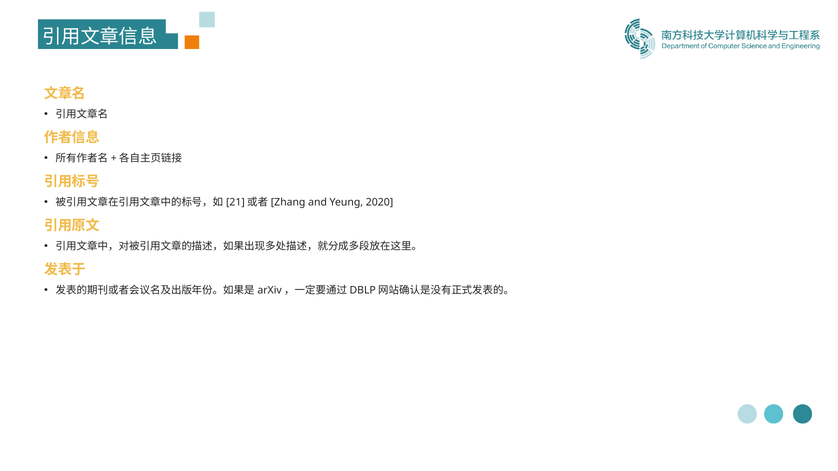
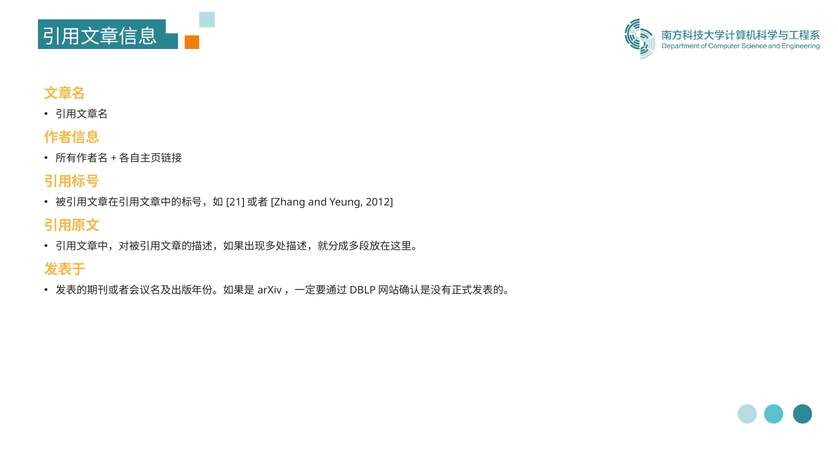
2020: 2020 -> 2012 (380, 202)
